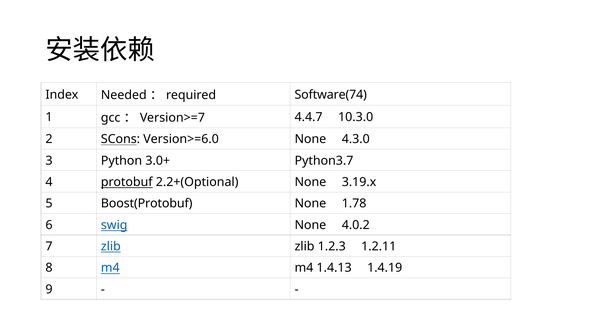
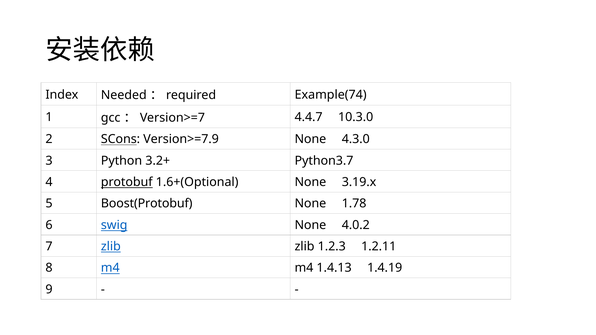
Software(74: Software(74 -> Example(74 (331, 95)
Version>=6.0: Version>=6.0 -> Version>=7.9 (181, 139)
3.0+: 3.0+ -> 3.2+ (158, 161)
2.2+(Optional: 2.2+(Optional -> 1.6+(Optional (197, 182)
